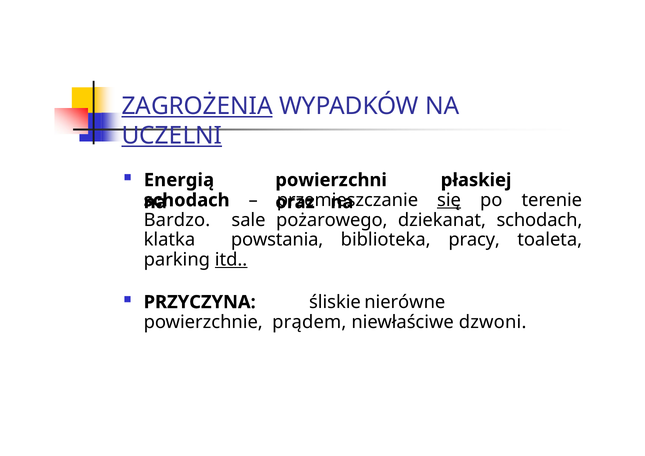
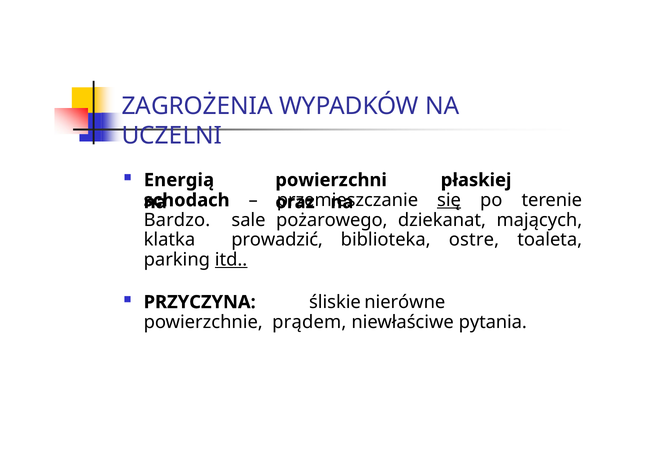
ZAGROŻENIA underline: present -> none (197, 106)
UCZELNI underline: present -> none (172, 136)
dziekanat schodach: schodach -> mających (539, 220)
powstania: powstania -> prowadzić (277, 240)
pracy: pracy -> ostre (474, 240)
dzwoni: dzwoni -> pytania (493, 322)
